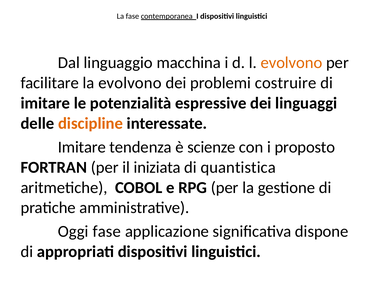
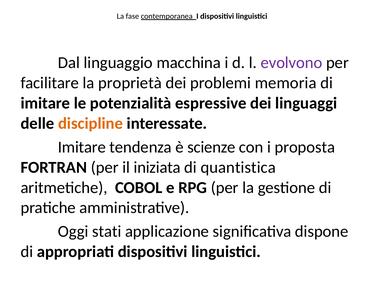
evolvono colour: orange -> purple (291, 63)
la evolvono: evolvono -> proprietà (130, 83)
costruire: costruire -> memoria (286, 83)
proposto: proposto -> proposta (305, 147)
Oggi fase: fase -> stati (107, 232)
